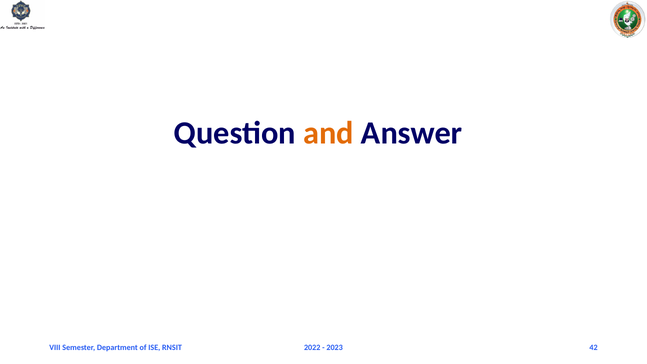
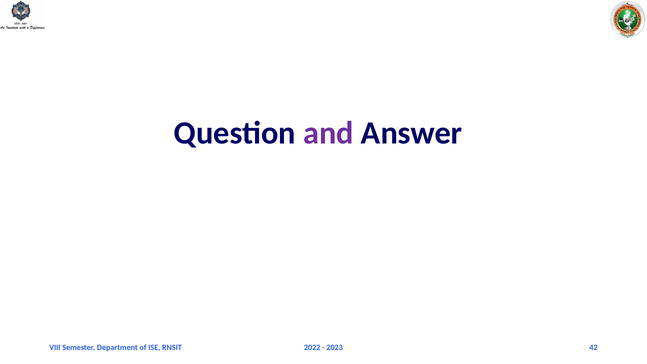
and colour: orange -> purple (328, 133)
